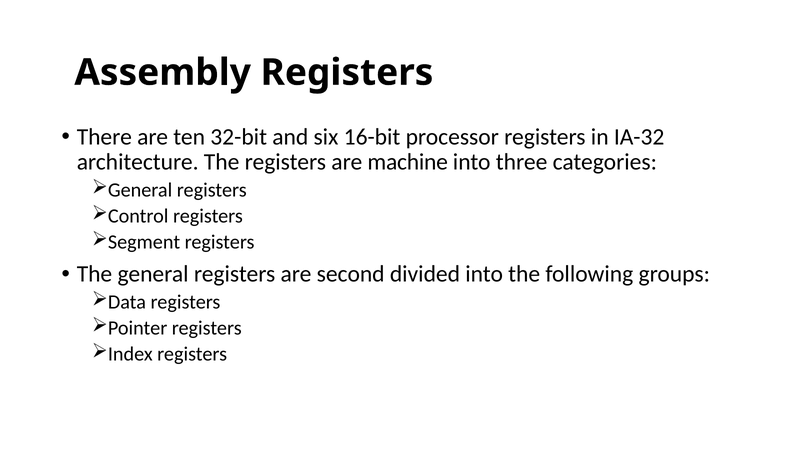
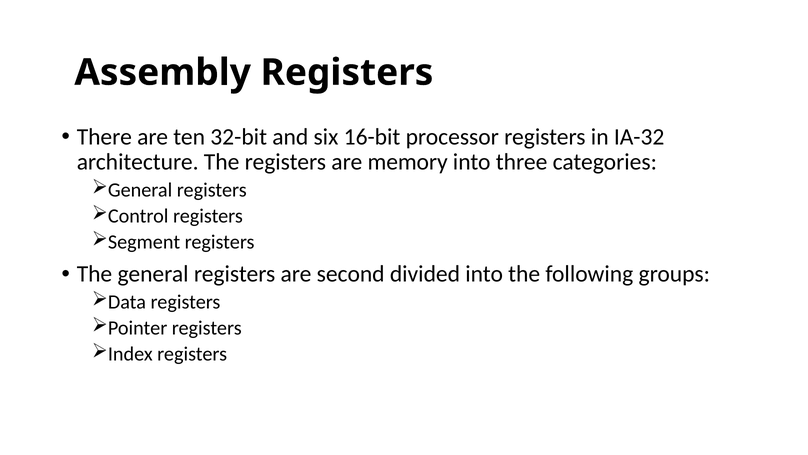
machine: machine -> memory (408, 162)
